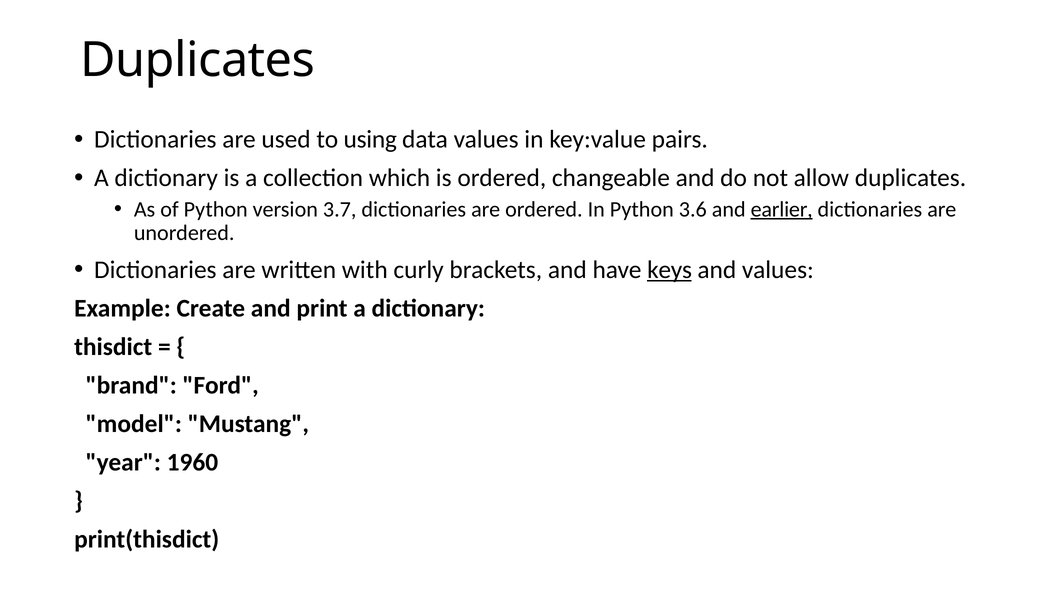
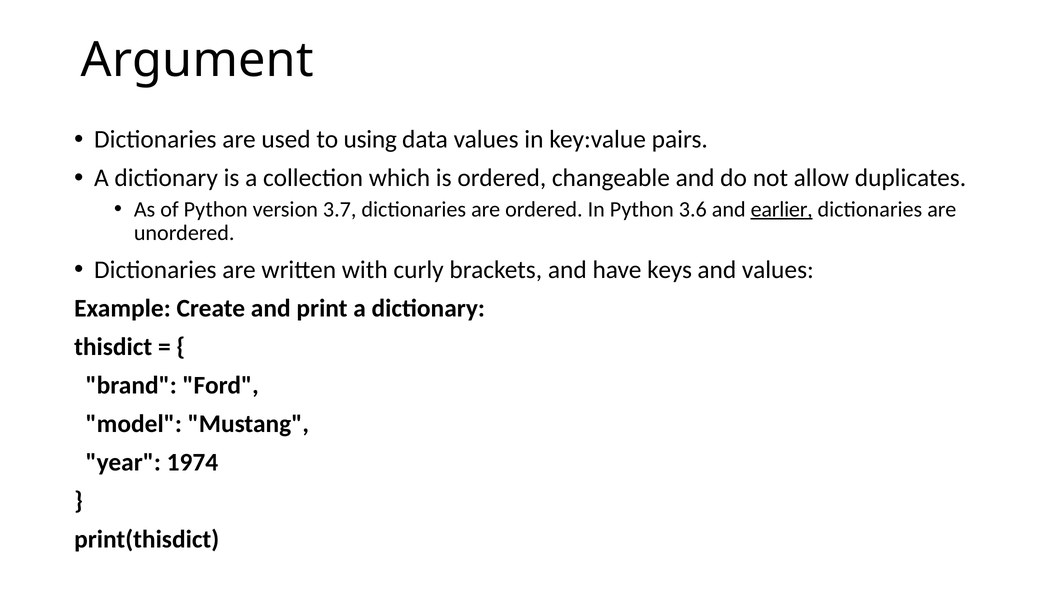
Duplicates: Duplicates -> Argument (197, 60)
keys underline: present -> none (670, 270)
1960: 1960 -> 1974 (192, 462)
